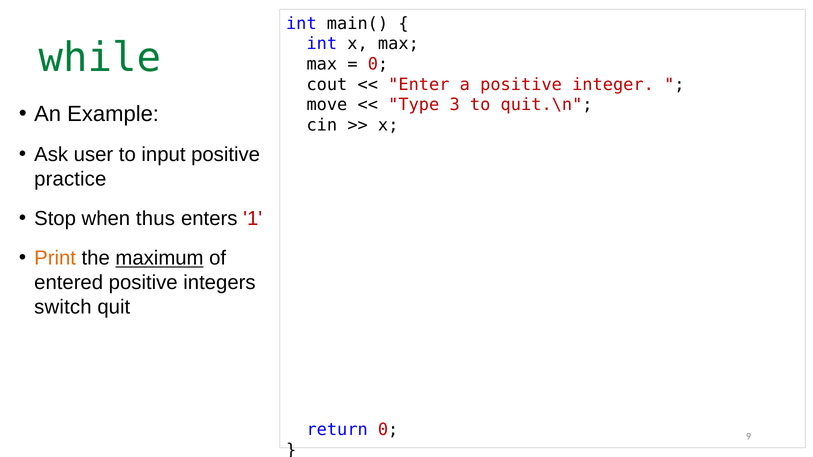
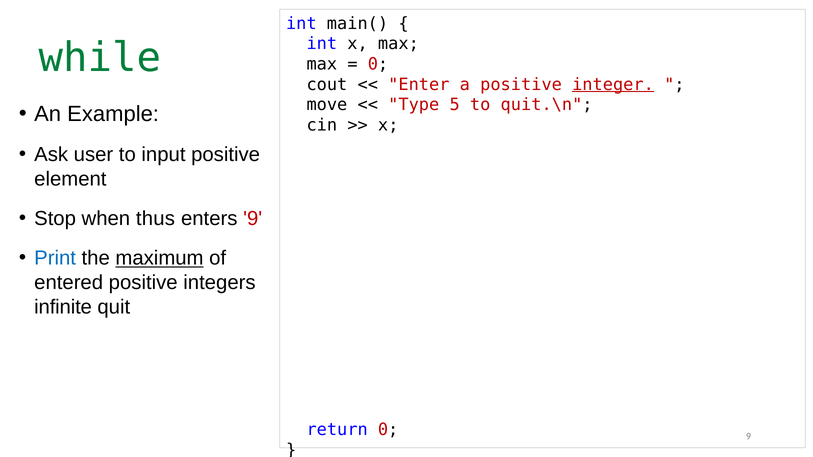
integer underline: none -> present (613, 84)
3: 3 -> 5 (455, 105)
practice: practice -> element (70, 179)
enters 1: 1 -> 9 (253, 219)
Print colour: orange -> blue (55, 258)
switch: switch -> infinite (63, 307)
